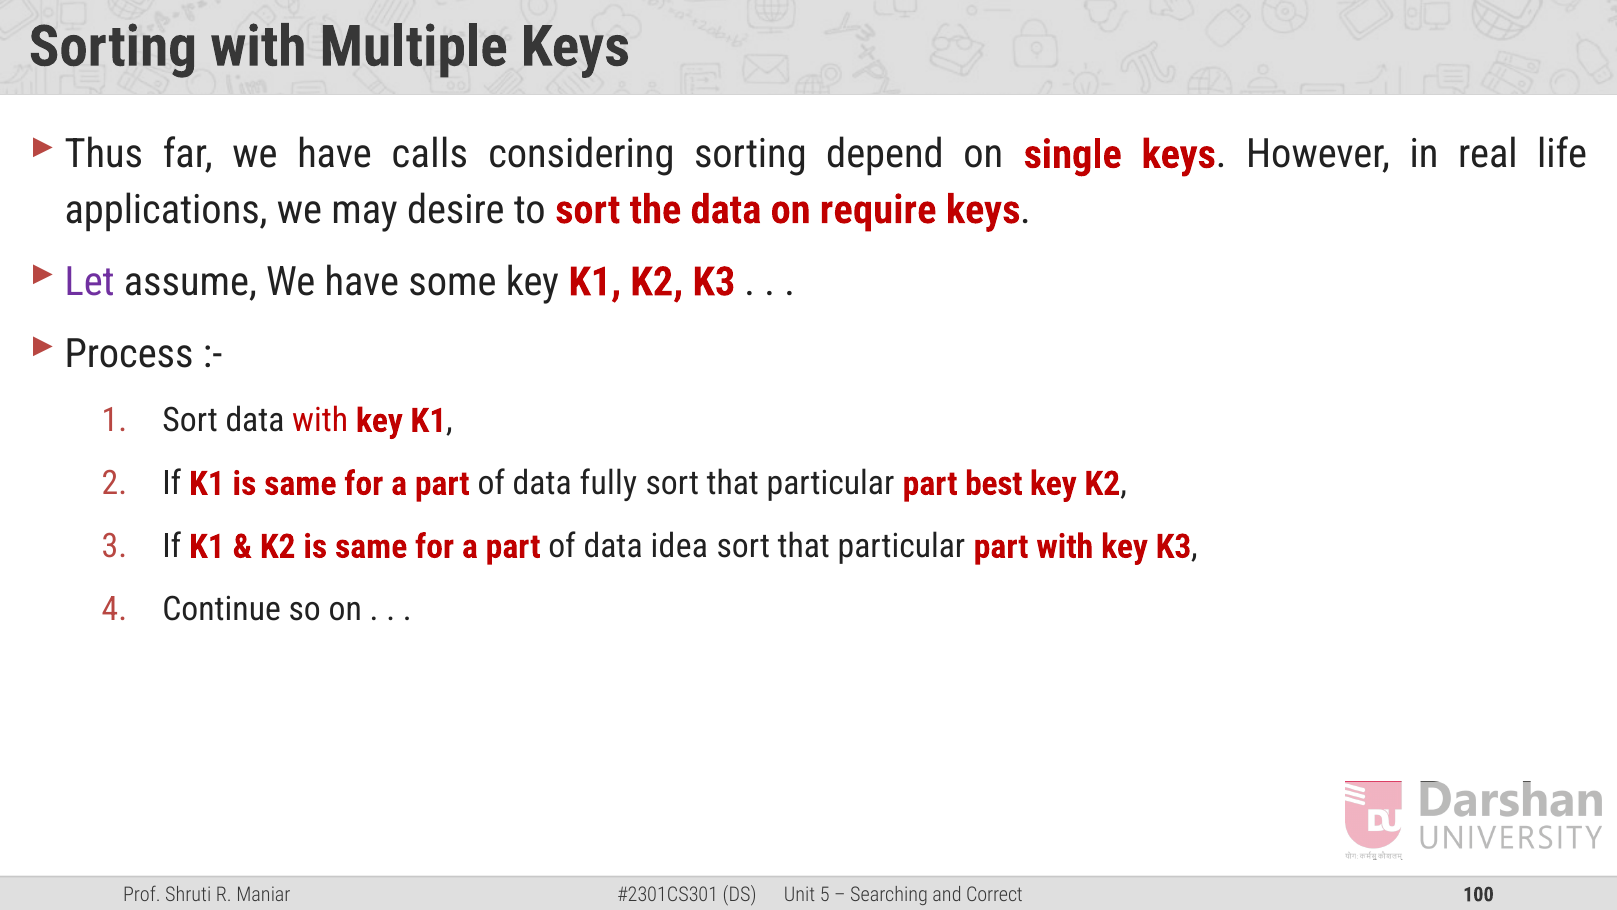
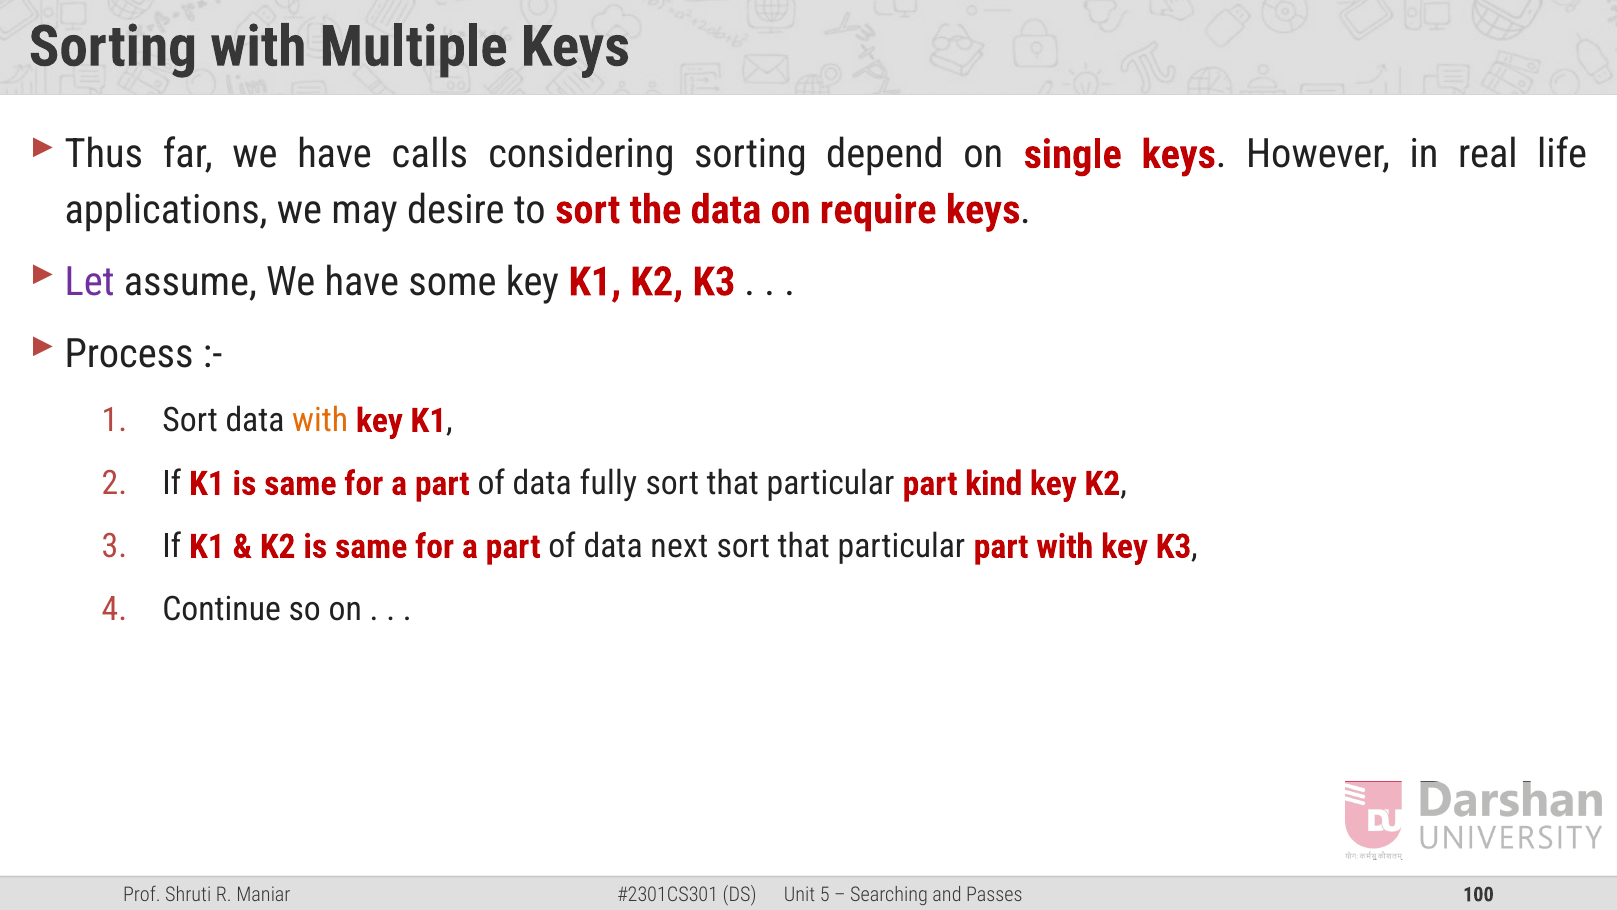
with colour: red -> orange (320, 420)
best: best -> kind (994, 483)
idea: idea -> next (679, 546)
Correct: Correct -> Passes (994, 894)
